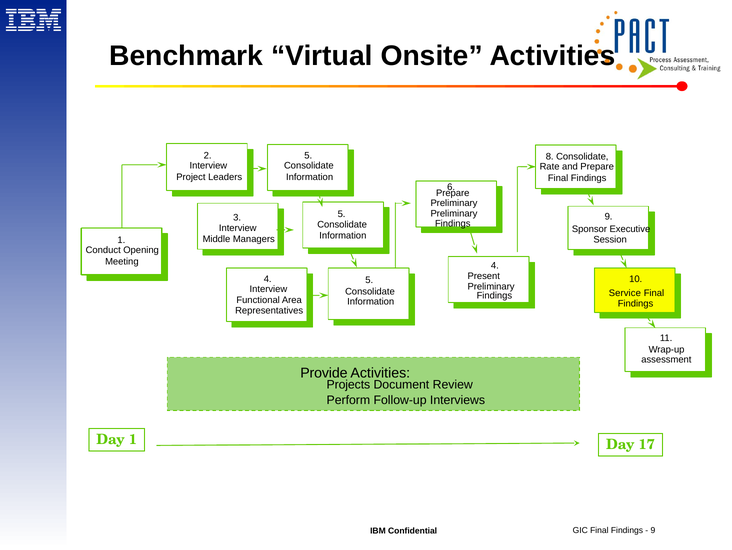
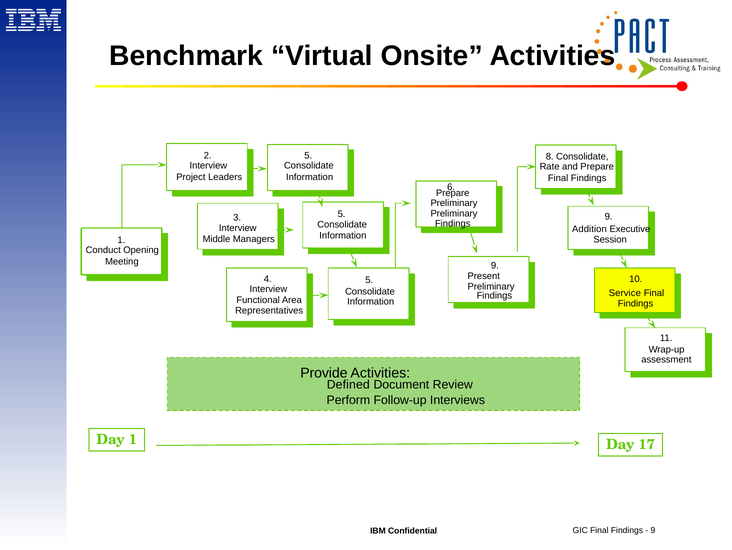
Sponsor: Sponsor -> Addition (589, 229)
Meeting 4: 4 -> 9 (495, 266)
Projects: Projects -> Defined (348, 385)
